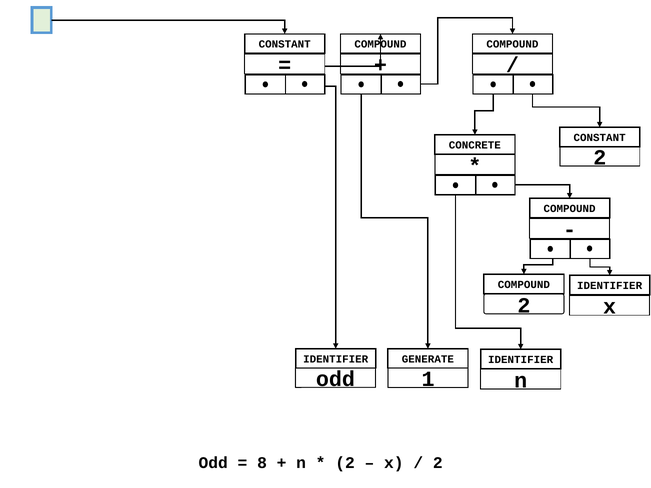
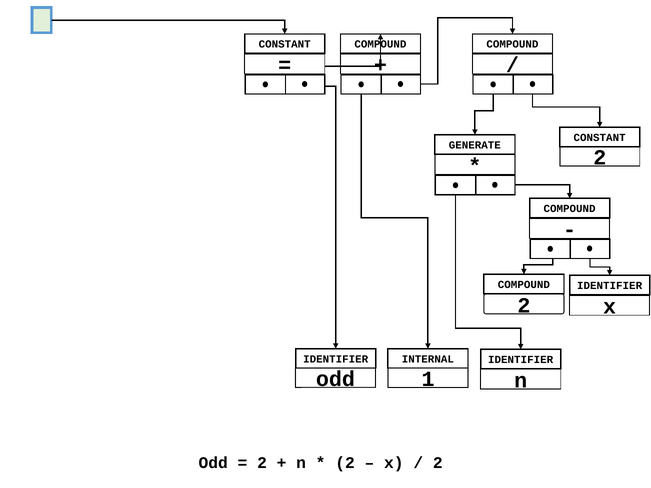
CONCRETE: CONCRETE -> GENERATE (475, 145)
GENERATE: GENERATE -> INTERNAL (428, 359)
8: 8 -> 2 (262, 463)
